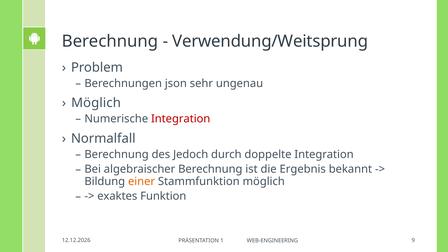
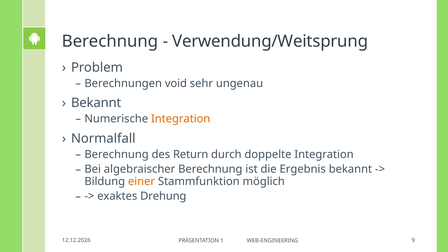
json: json -> void (176, 83)
Möglich: Möglich -> Bekannt (96, 103)
Integration colour: red -> orange (181, 119)
Jedoch: Jedoch -> Return (191, 154)
Funktion: Funktion -> Drehung (163, 196)
